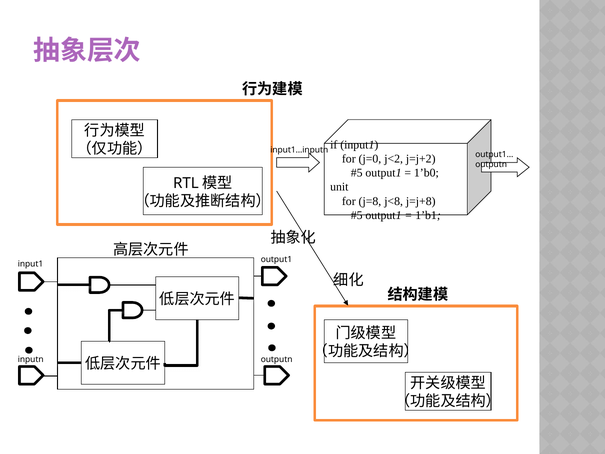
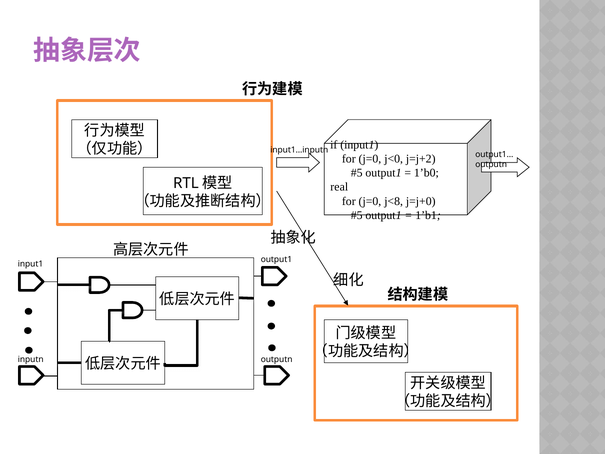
j<2: j<2 -> j<0 (394, 159)
unit: unit -> real (339, 187)
j=8: j=8 -> j=0 (370, 201)
j=j+8: j=j+8 -> j=j+0 (421, 201)
